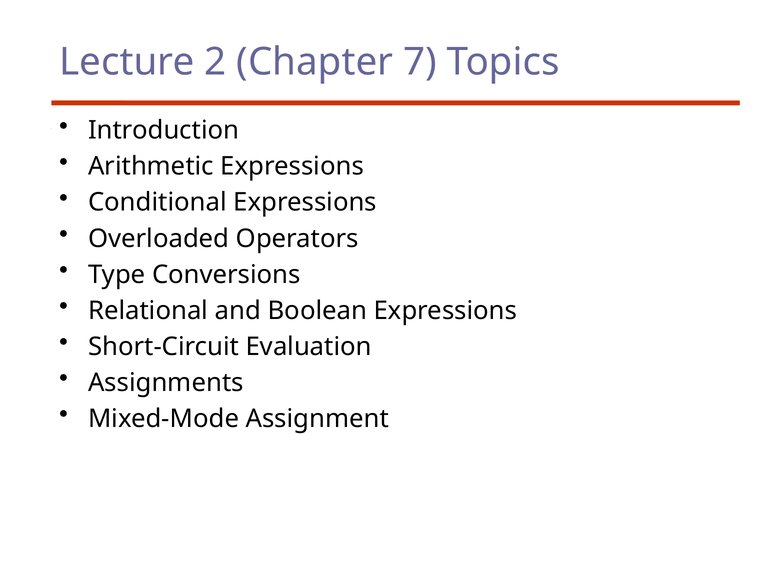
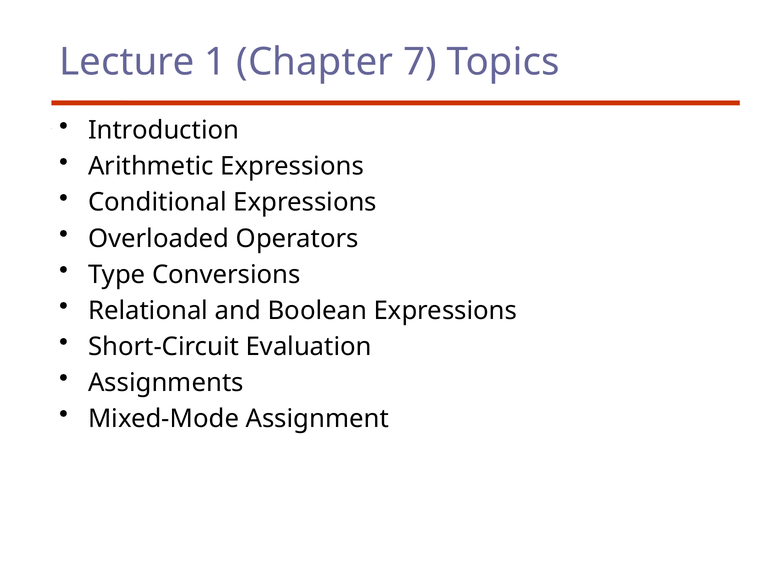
2: 2 -> 1 (215, 62)
